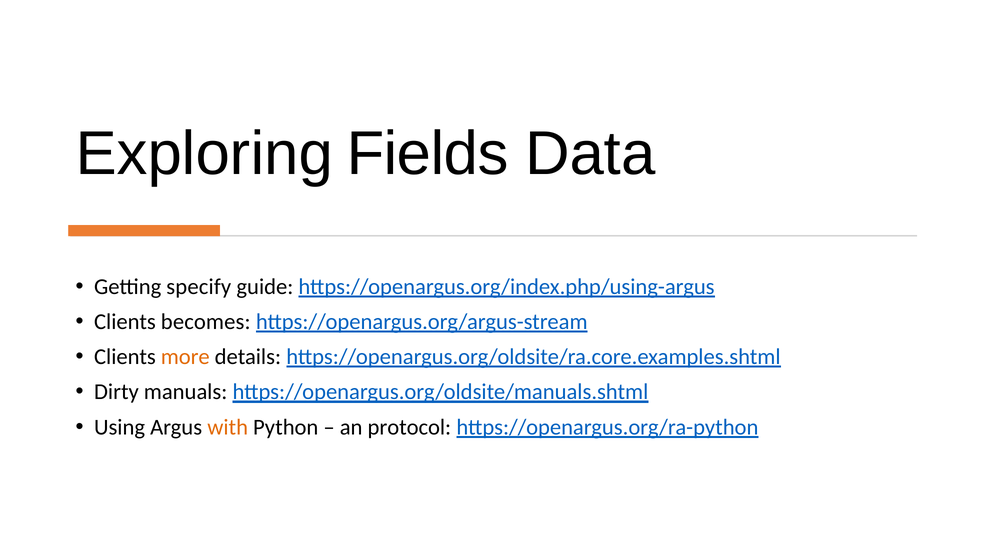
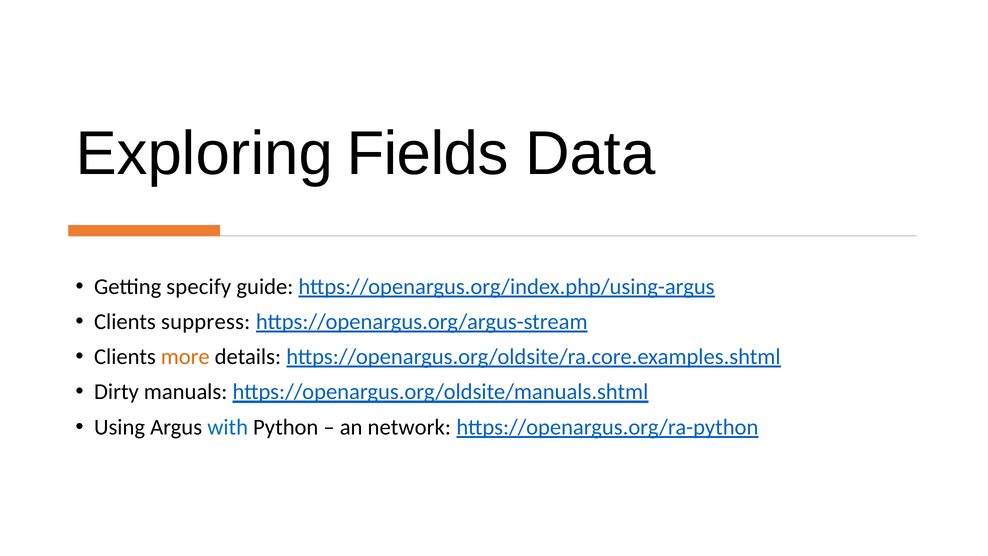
becomes: becomes -> suppress (206, 322)
with colour: orange -> blue (228, 427)
protocol: protocol -> network (409, 427)
